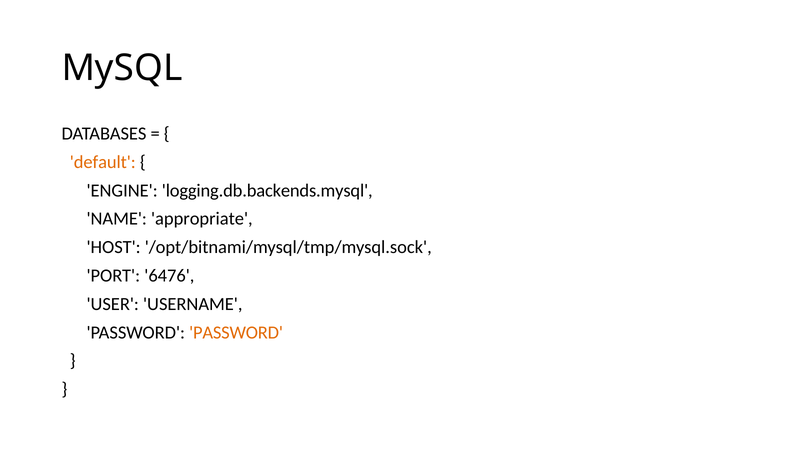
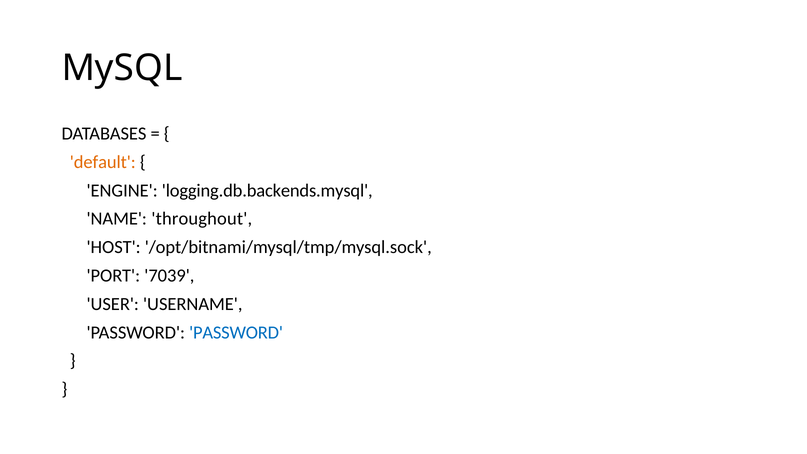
appropriate: appropriate -> throughout (202, 219)
6476: 6476 -> 7039 (169, 276)
PASSWORD colour: orange -> blue (236, 332)
